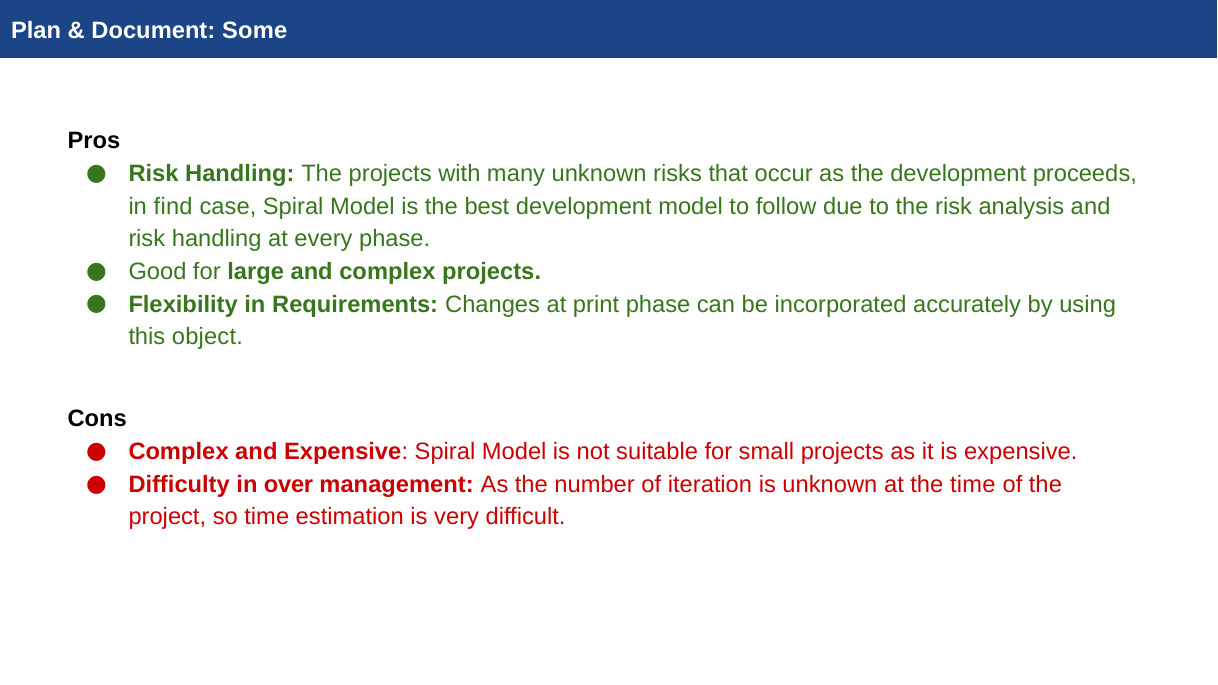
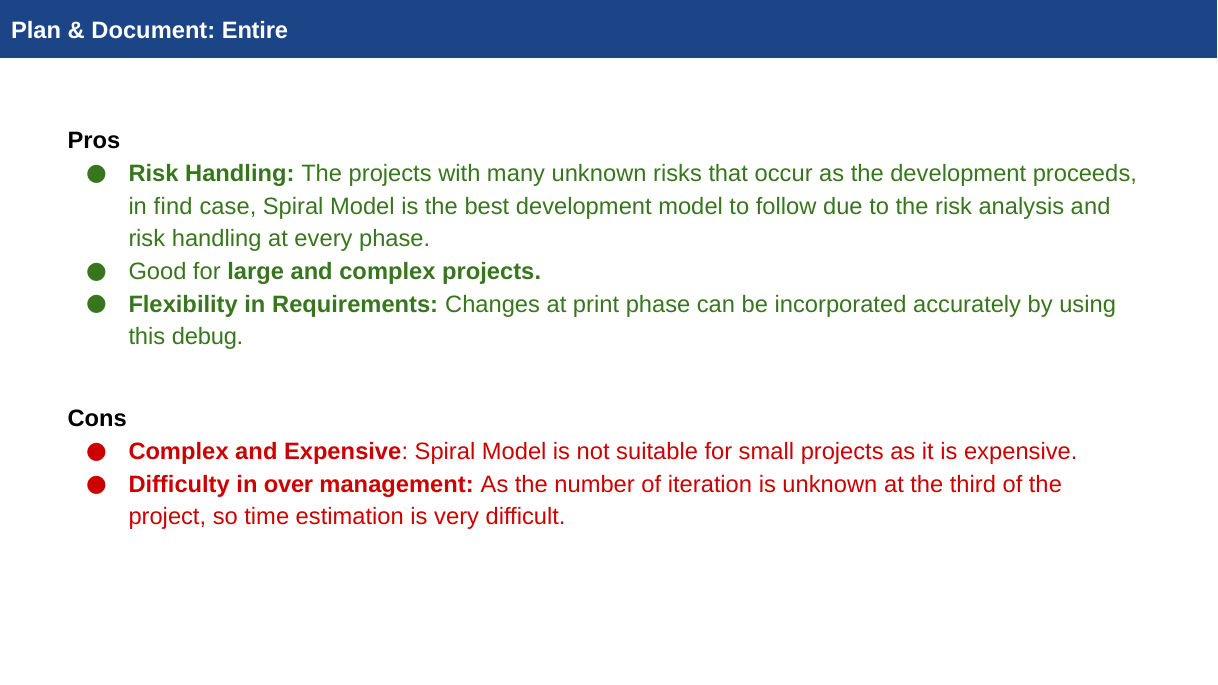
Some: Some -> Entire (255, 30)
object: object -> debug (208, 337)
the time: time -> third (973, 485)
